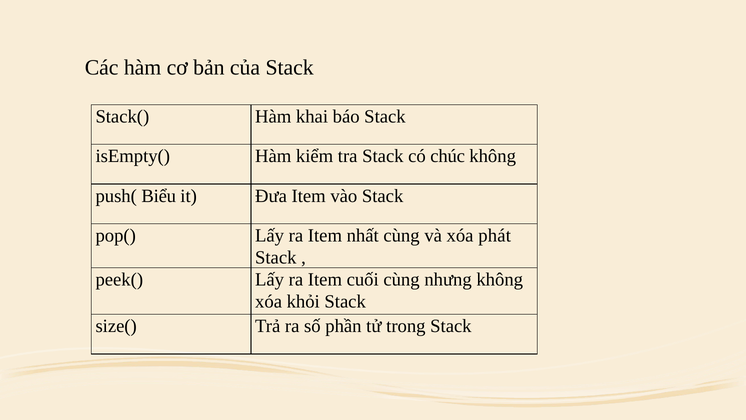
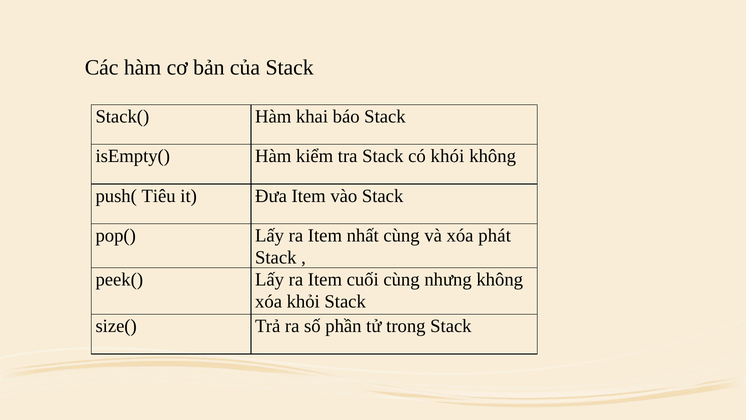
chúc: chúc -> khói (447, 156)
Biểu: Biểu -> Tiêu (159, 196)
